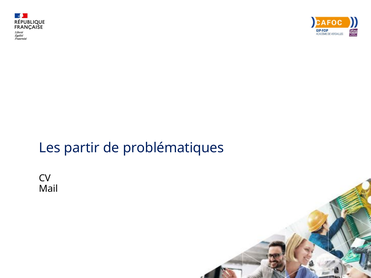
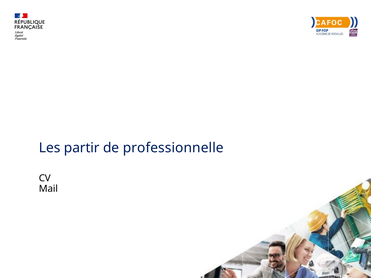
problématiques: problématiques -> professionnelle (173, 148)
